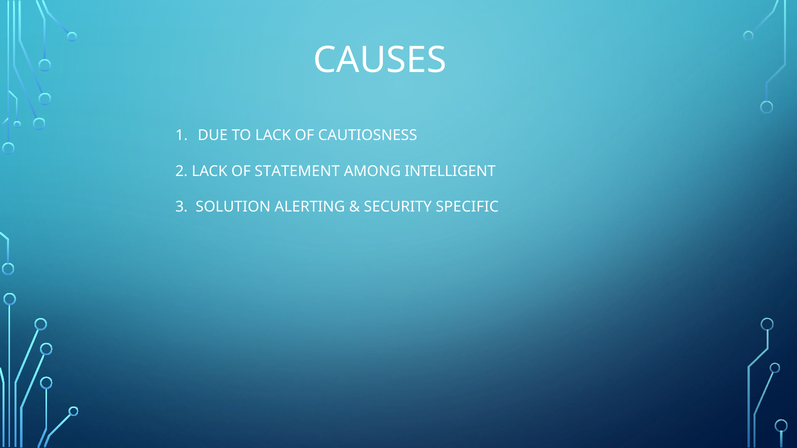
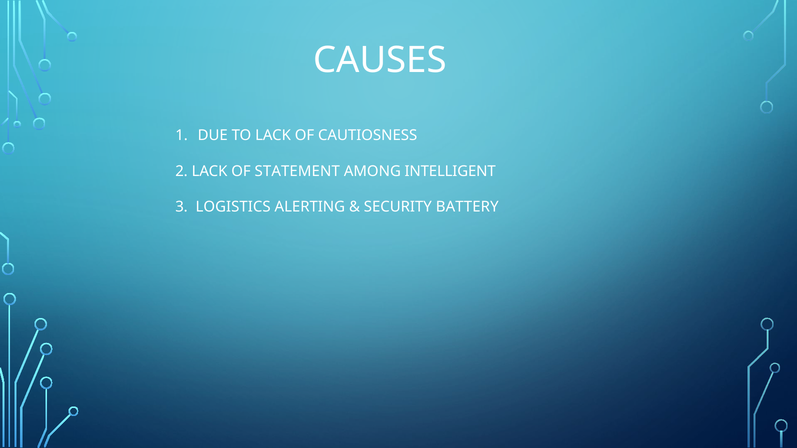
SOLUTION: SOLUTION -> LOGISTICS (233, 207)
SPECIFIC: SPECIFIC -> BATTERY (467, 207)
